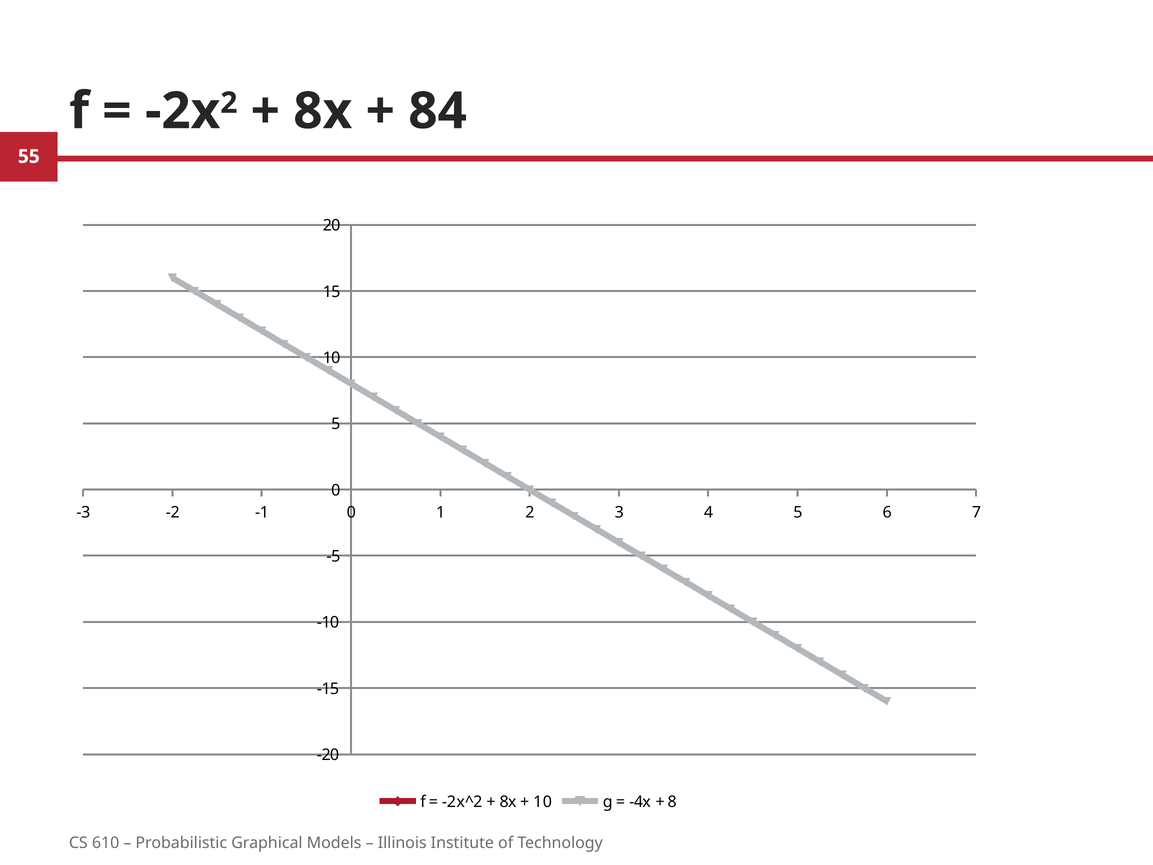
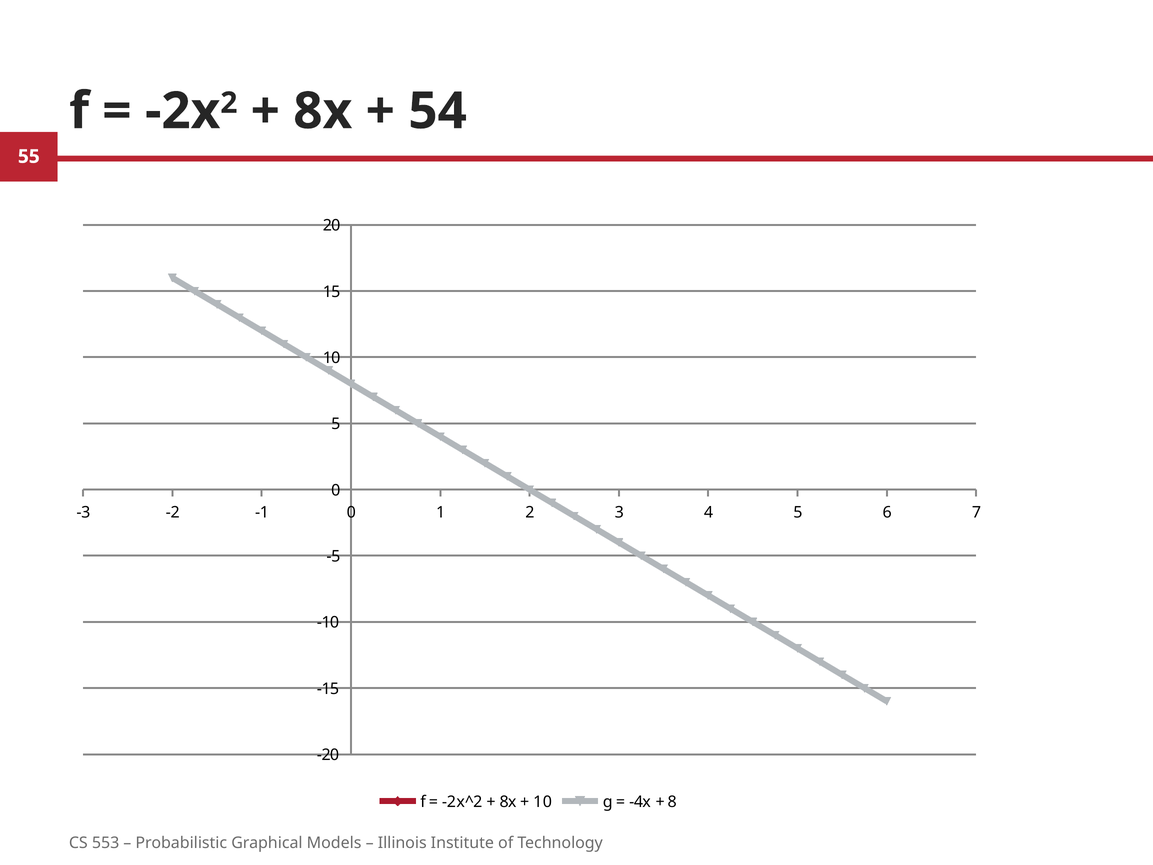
84: 84 -> 54 (438, 111)
610: 610 -> 553 (106, 843)
